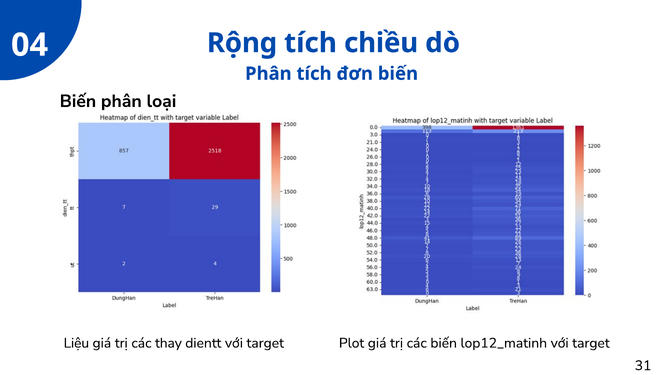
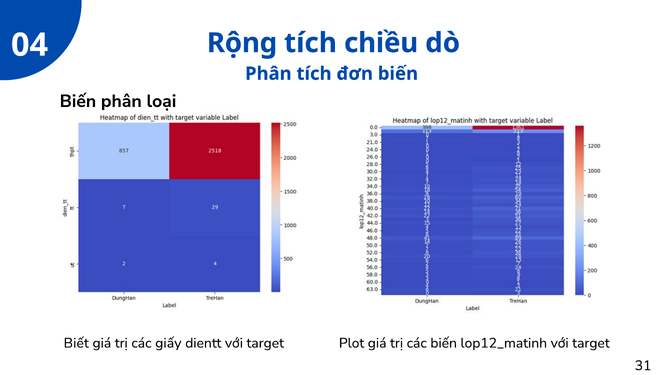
Liệu: Liệu -> Biết (76, 343)
thay: thay -> giấy (168, 343)
